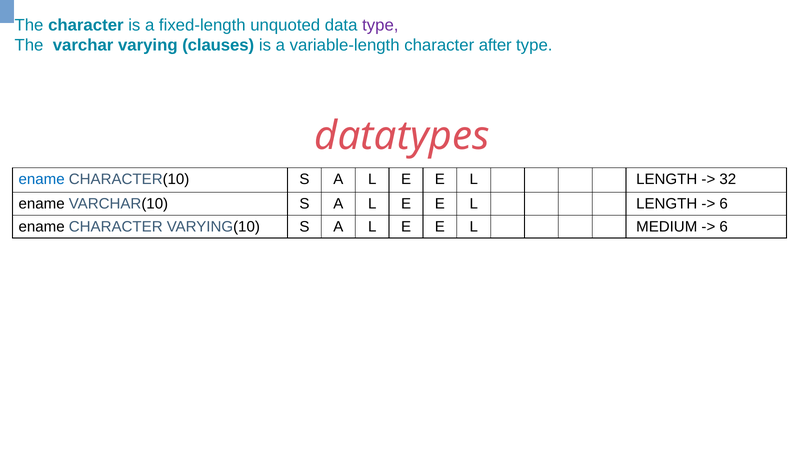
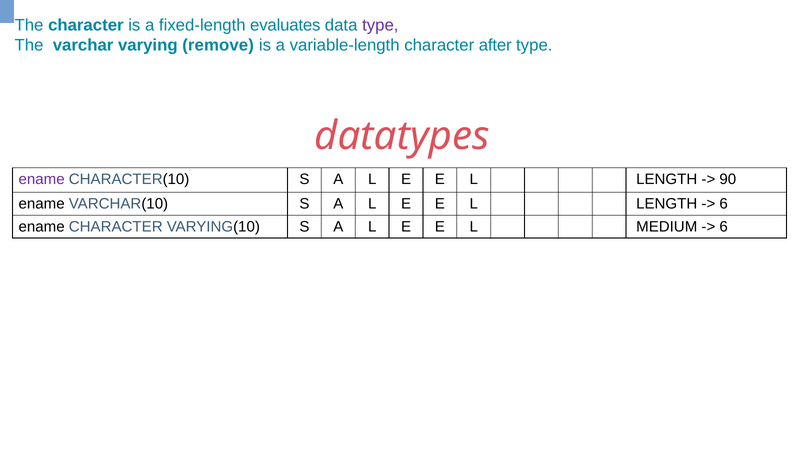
unquoted: unquoted -> evaluates (285, 25)
clauses: clauses -> remove (218, 45)
ename colour: blue -> purple (42, 180)
32: 32 -> 90 (728, 180)
